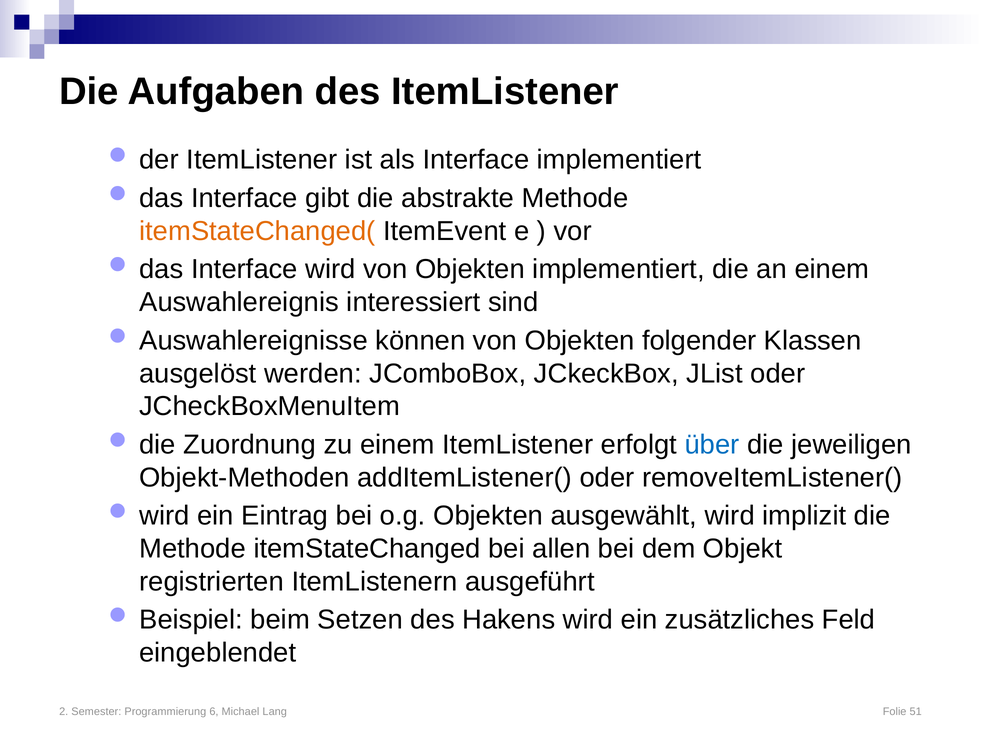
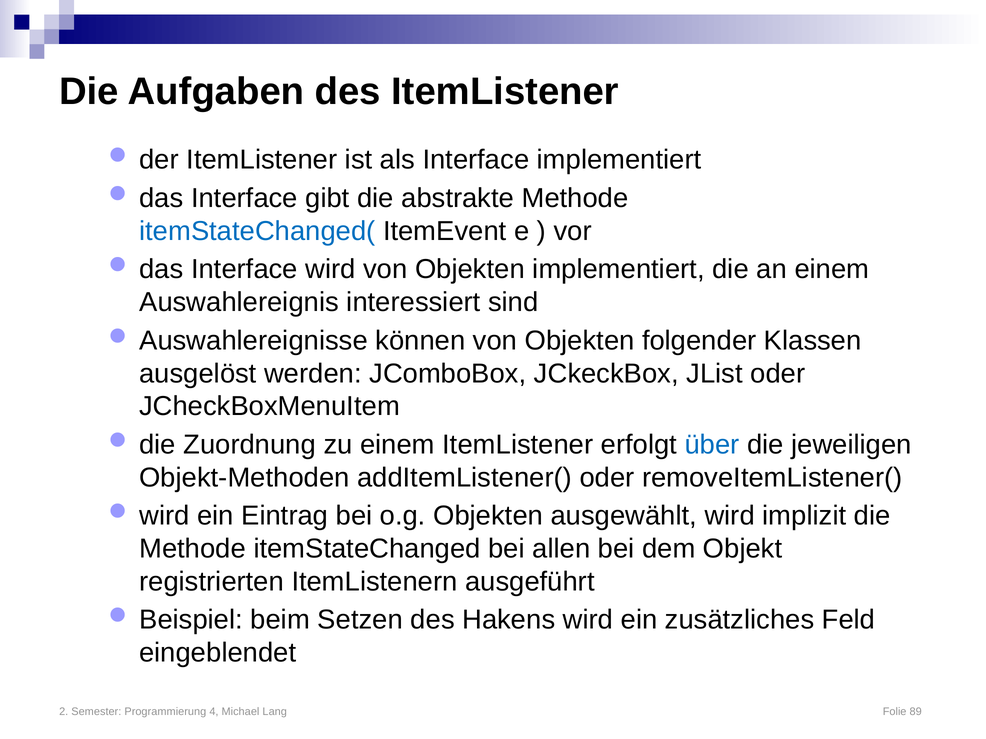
itemStateChanged( colour: orange -> blue (257, 231)
6: 6 -> 4 (214, 712)
51: 51 -> 89 (916, 712)
